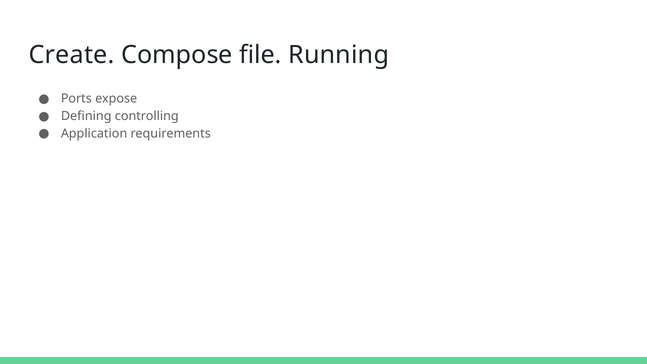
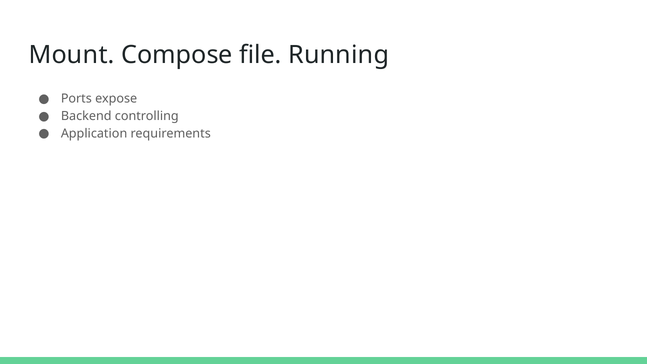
Create: Create -> Mount (72, 55)
Defining: Defining -> Backend (86, 116)
